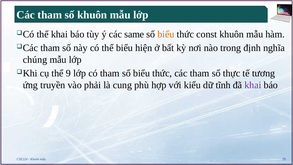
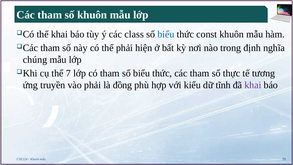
same: same -> class (134, 34)
biểu colour: orange -> blue (166, 34)
thể biểu: biểu -> phải (124, 48)
9: 9 -> 7 (68, 73)
cung: cung -> đồng (122, 85)
